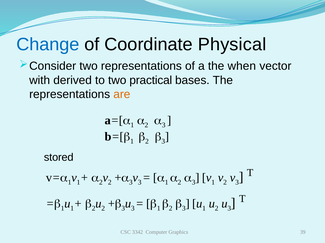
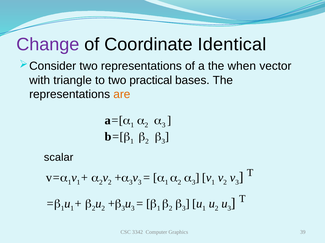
Change colour: blue -> purple (48, 45)
Physical: Physical -> Identical (232, 45)
derived: derived -> triangle (73, 80)
stored: stored -> scalar (59, 158)
